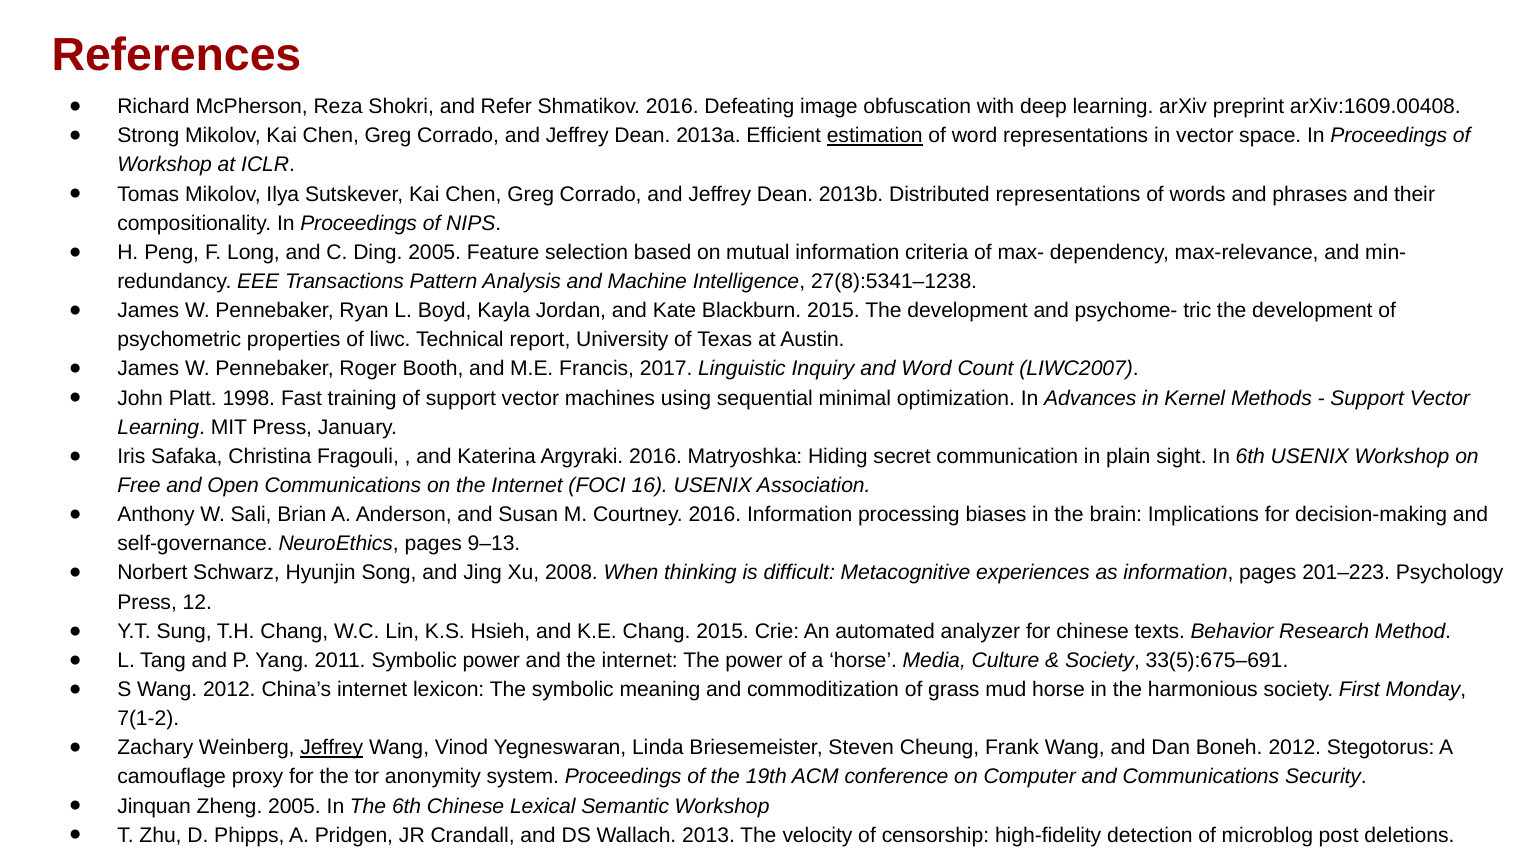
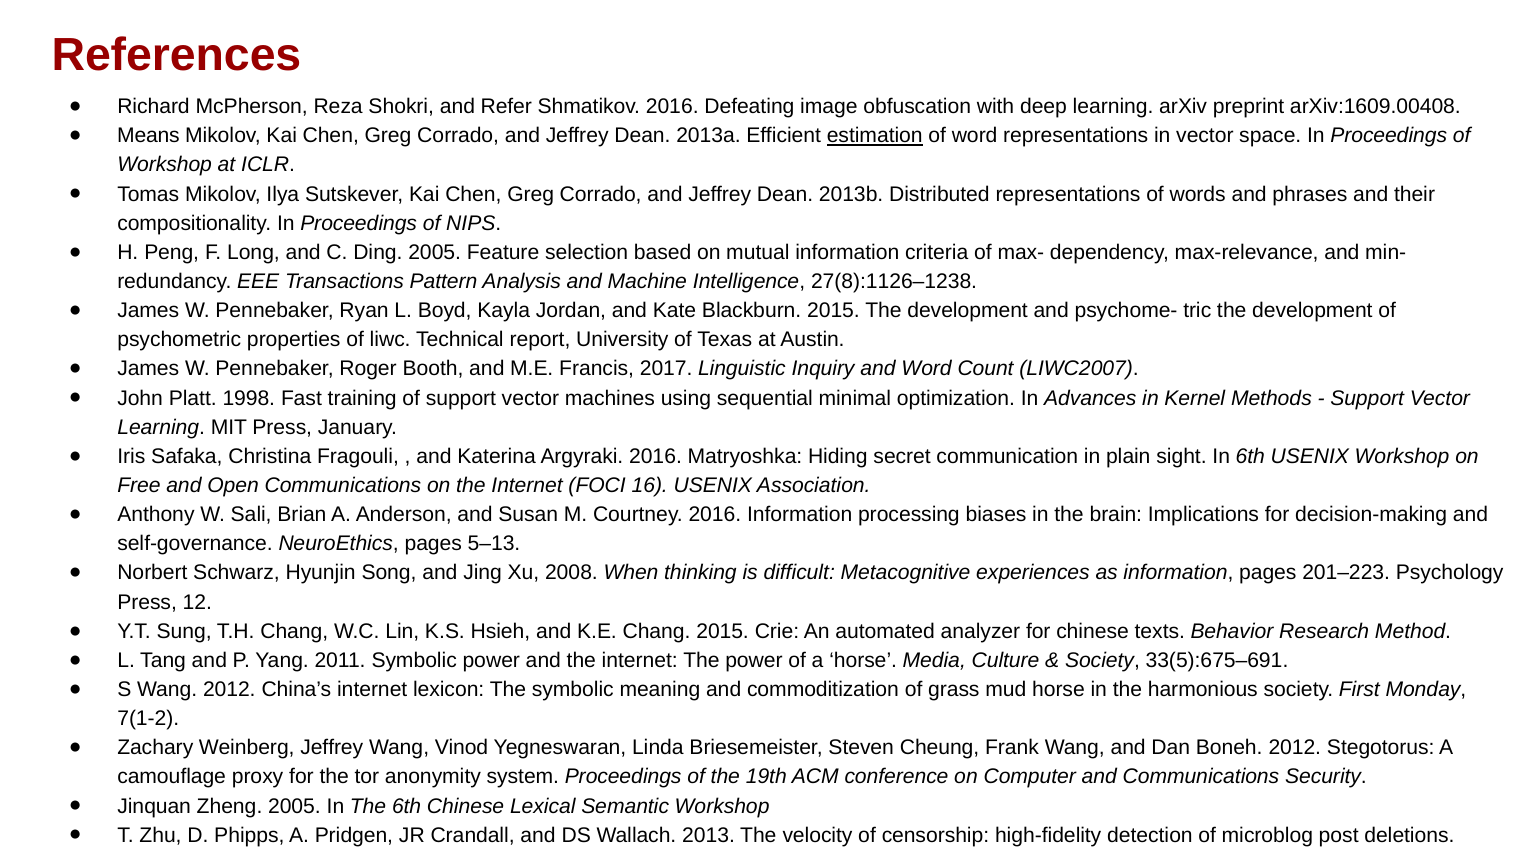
Strong: Strong -> Means (148, 136)
27(8):5341–1238: 27(8):5341–1238 -> 27(8):1126–1238 (894, 282)
9–13: 9–13 -> 5–13 (494, 544)
Jeffrey underline: present -> none (332, 748)
